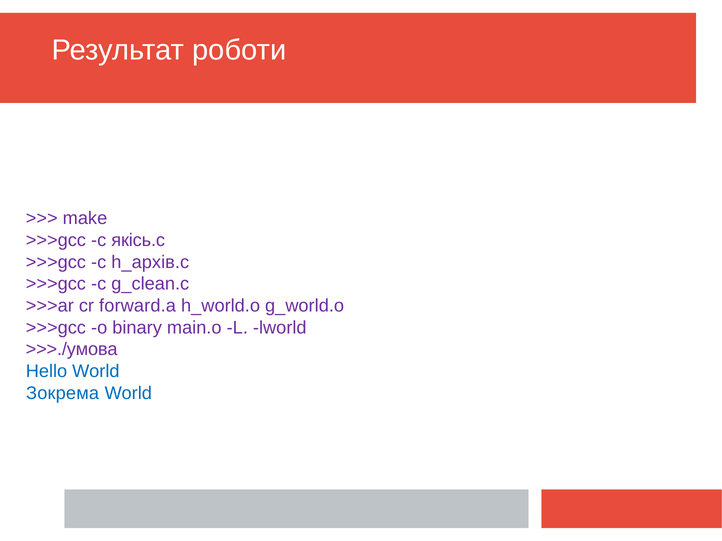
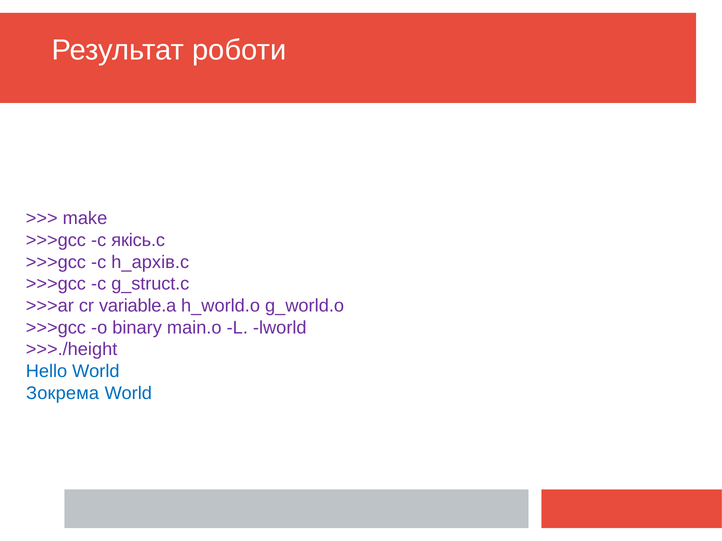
g_clean.c: g_clean.c -> g_struct.c (150, 284)
forward.a: forward.a -> variable.a (138, 306)
>>>./умова: >>>./умова -> >>>./height (72, 350)
